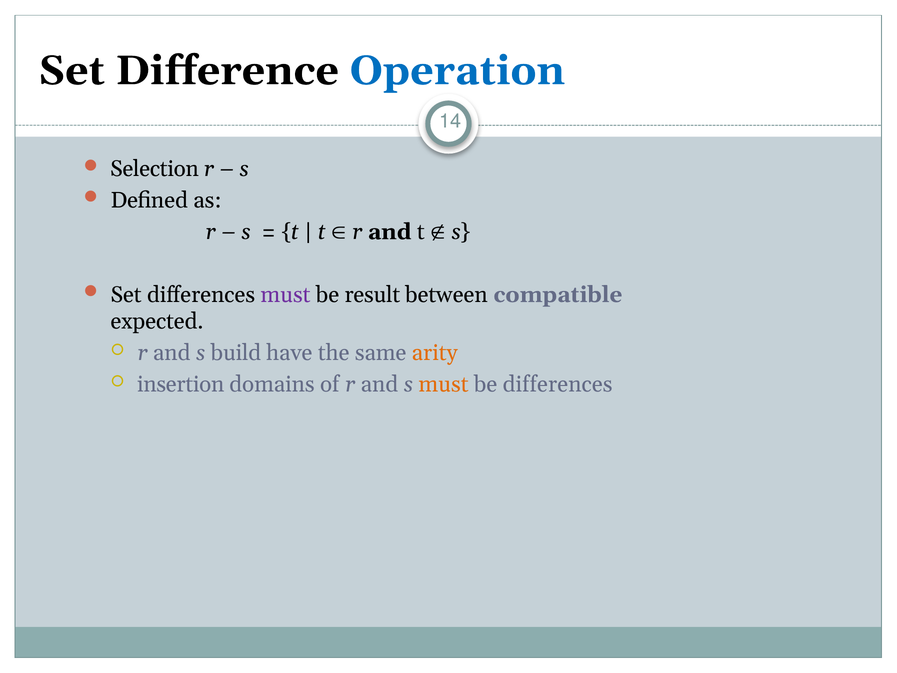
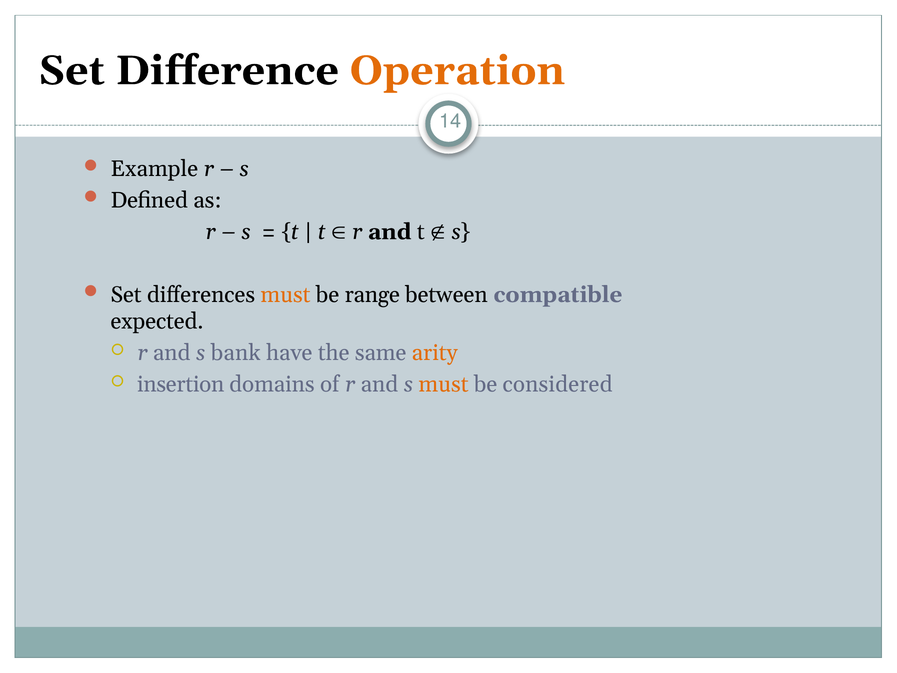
Operation colour: blue -> orange (457, 71)
Selection: Selection -> Example (154, 169)
must colour: purple -> orange (285, 295)
result: result -> range (372, 295)
build: build -> bank (236, 353)
be differences: differences -> considered (558, 384)
